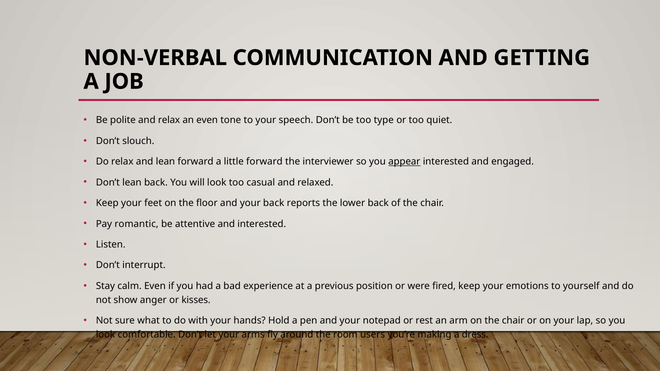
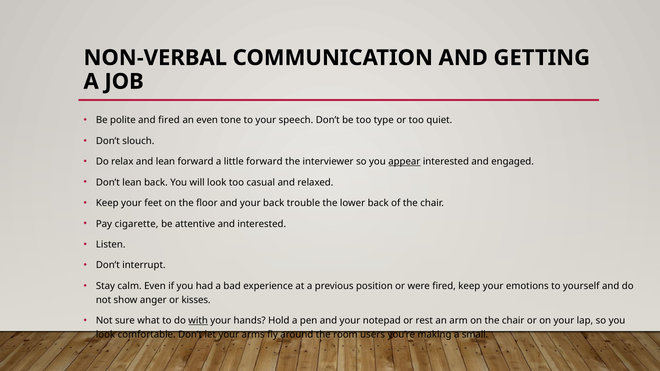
and relax: relax -> fired (169, 120)
reports: reports -> trouble (303, 203)
romantic: romantic -> cigarette (137, 224)
with underline: none -> present (198, 321)
dress: dress -> small (475, 335)
